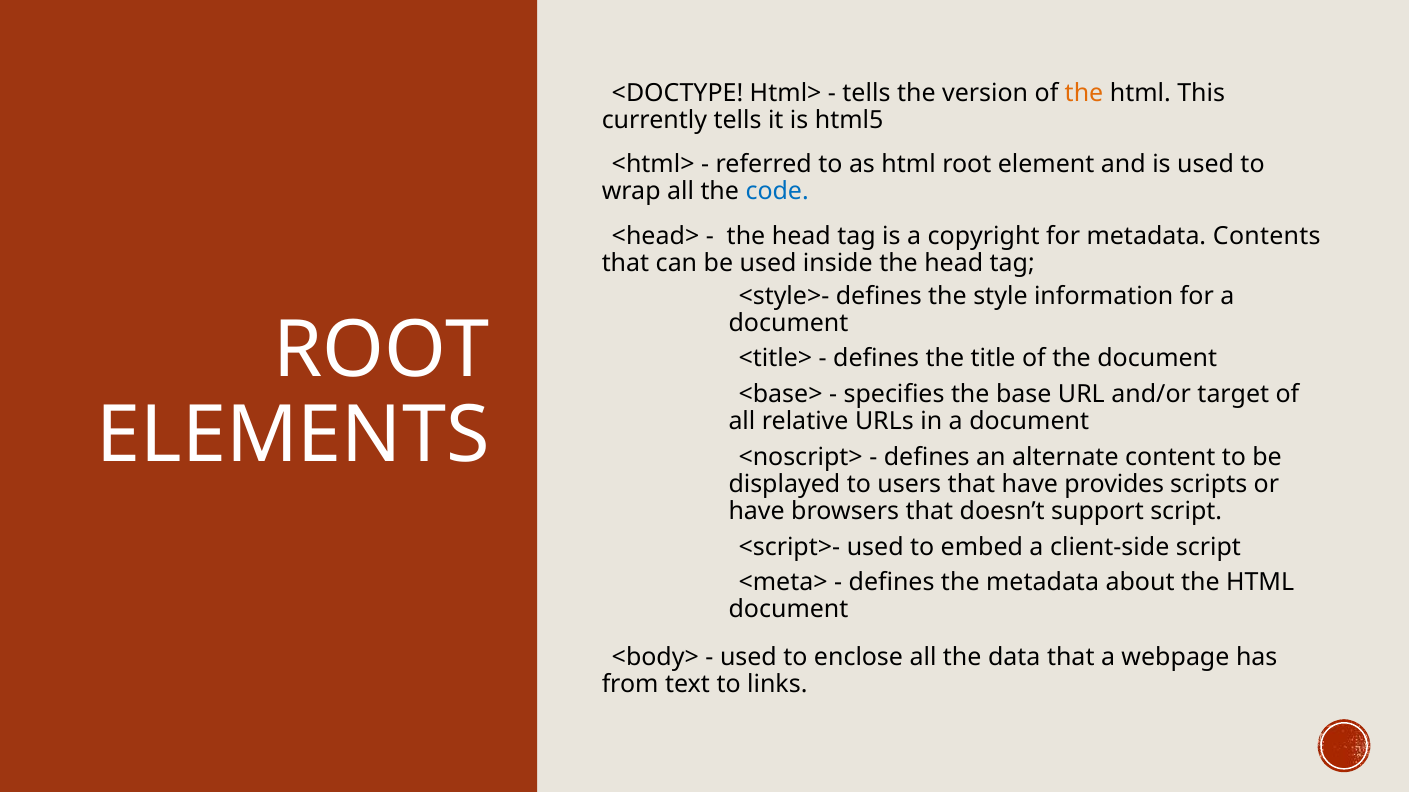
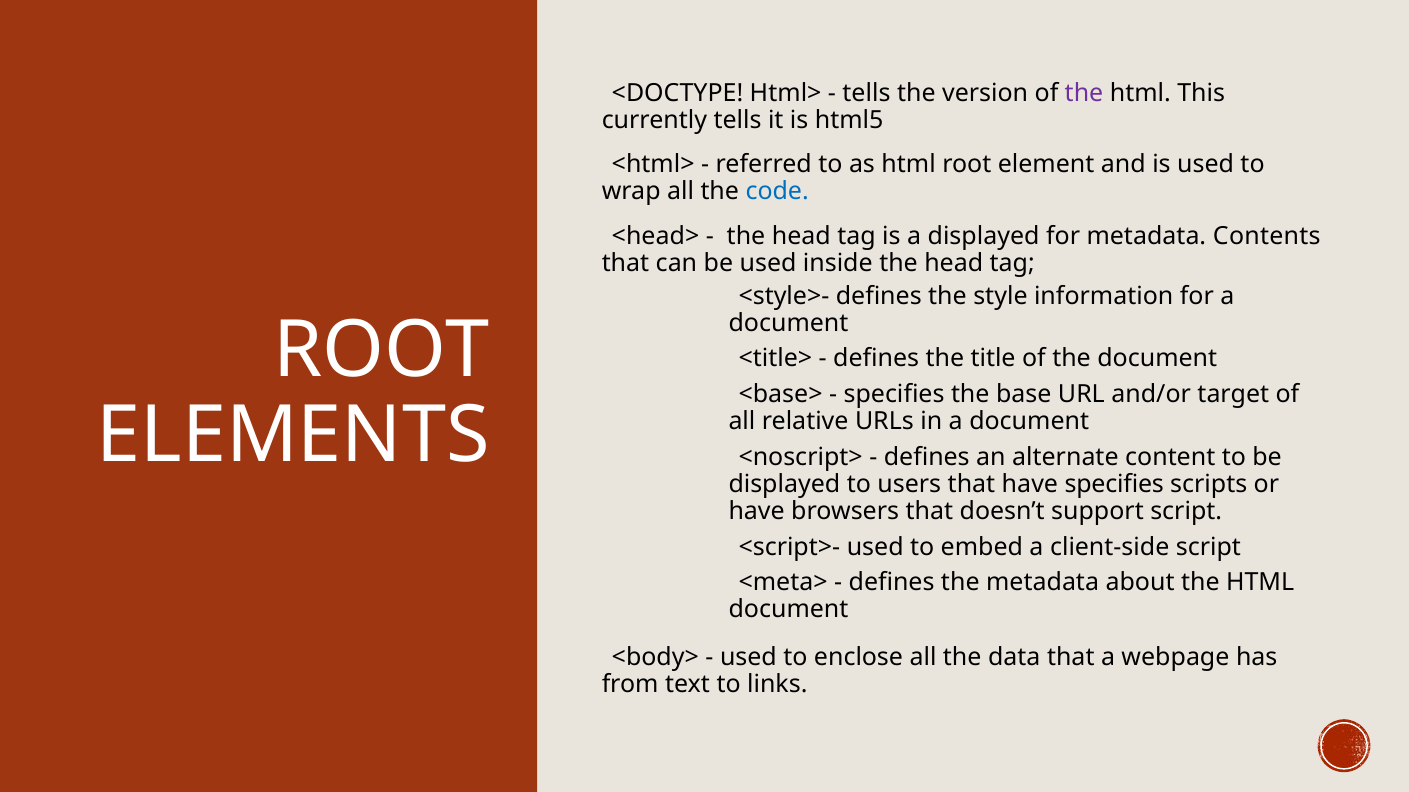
the colour: orange -> purple (1084, 93)
a copyright: copyright -> displayed (984, 236)
have provides: provides -> specifies (1114, 484)
